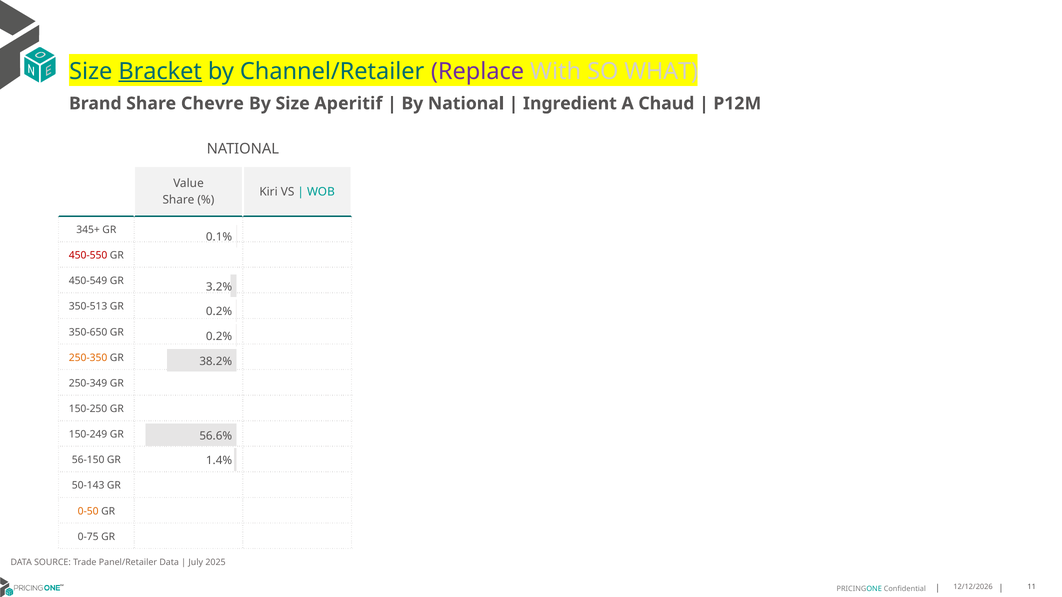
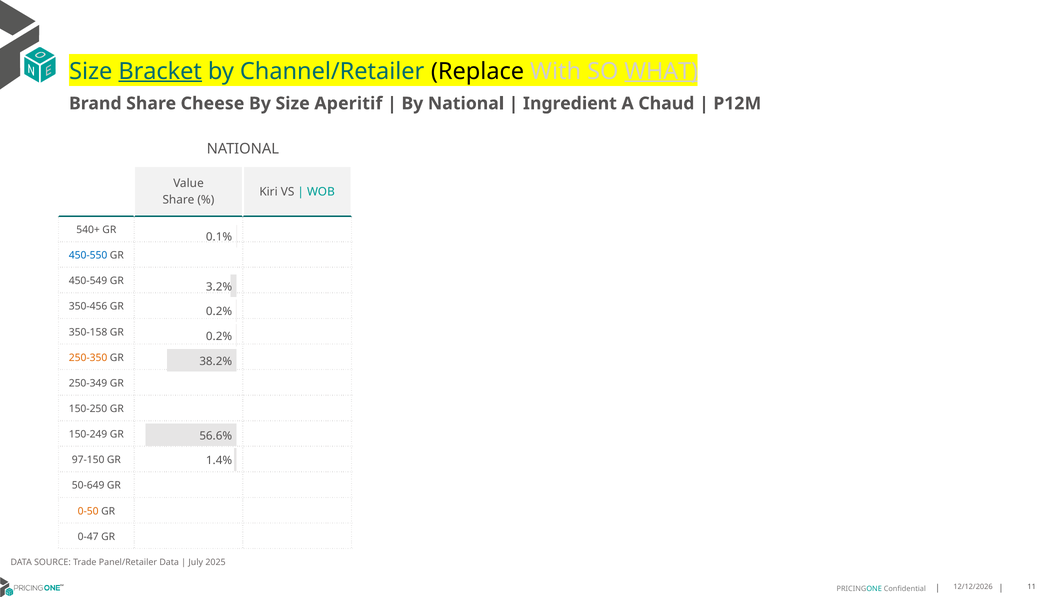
Replace colour: purple -> black (478, 71)
WHAT underline: none -> present (661, 71)
Chevre: Chevre -> Cheese (212, 104)
345+: 345+ -> 540+ (88, 230)
450-550 colour: red -> blue (88, 256)
350-513: 350-513 -> 350-456 (88, 307)
350-650: 350-650 -> 350-158 (88, 332)
56-150: 56-150 -> 97-150 (88, 460)
50-143: 50-143 -> 50-649 (88, 486)
0-75: 0-75 -> 0-47 (88, 537)
